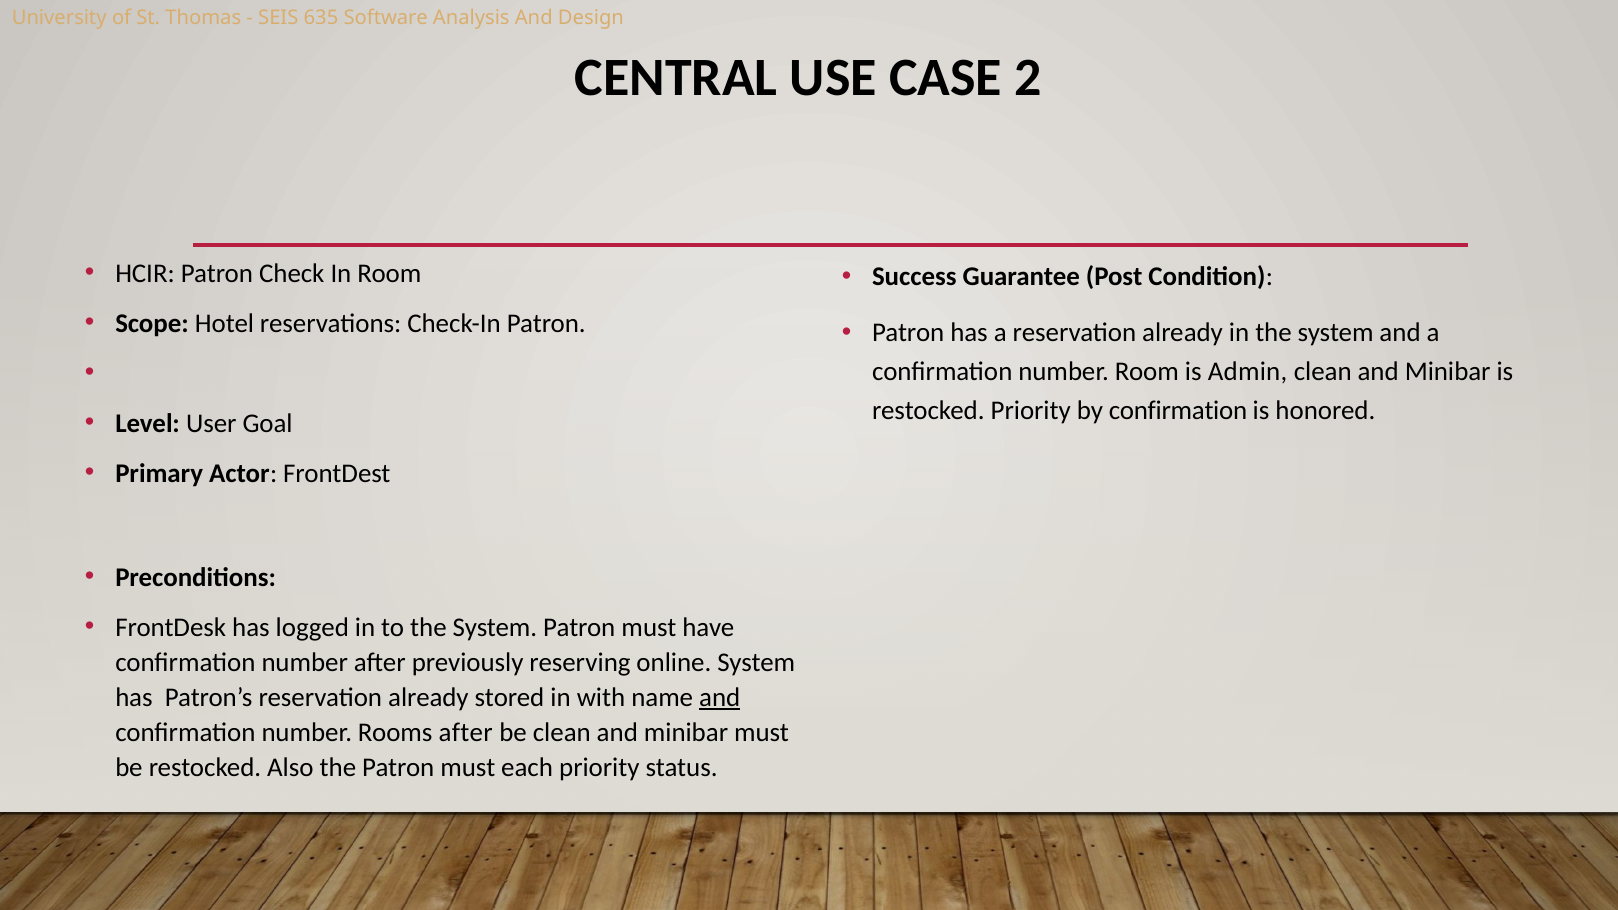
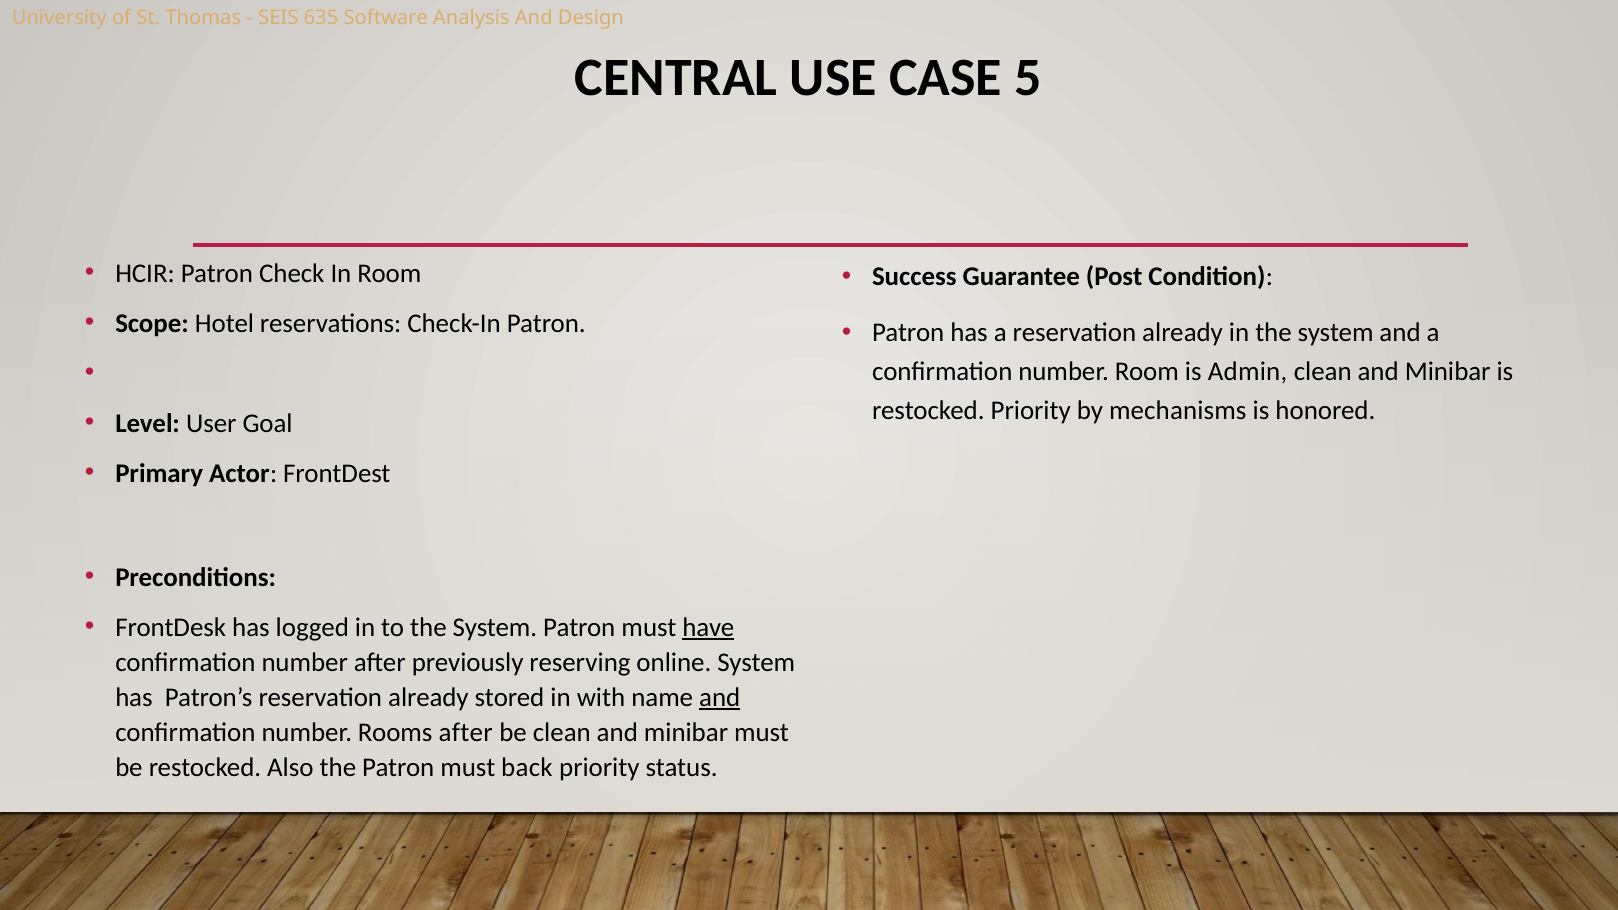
2: 2 -> 5 (1028, 78)
by confirmation: confirmation -> mechanisms (1178, 410)
have underline: none -> present (708, 628)
each: each -> back (527, 767)
